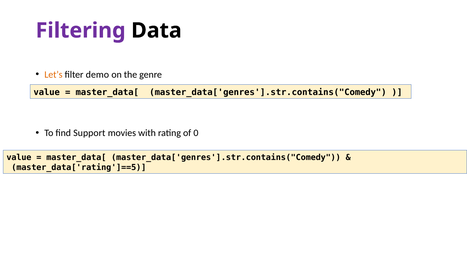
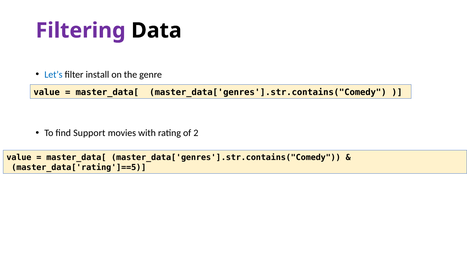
Let’s colour: orange -> blue (53, 74)
demo: demo -> install (97, 74)
0: 0 -> 2 (196, 133)
